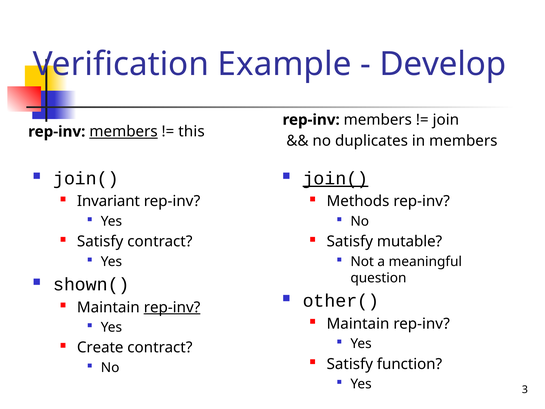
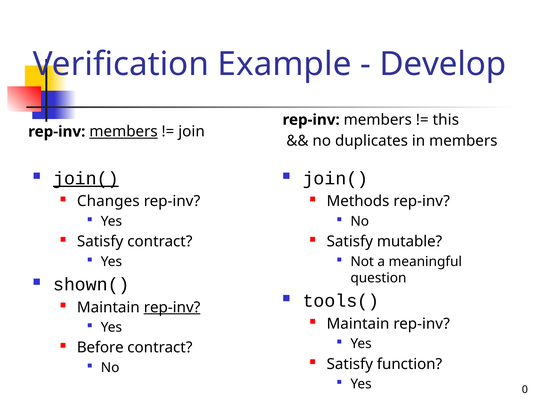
join: join -> this (446, 120)
this: this -> join (192, 132)
join( underline: none -> present (86, 178)
join( underline: present -> none (335, 178)
Invariant: Invariant -> Changes (108, 201)
other(: other( -> tools( (341, 301)
Create: Create -> Before (100, 347)
3: 3 -> 0 (525, 389)
